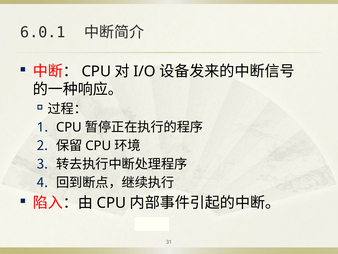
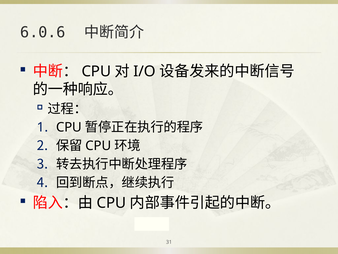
6.0.1: 6.0.1 -> 6.0.6 (43, 32)
